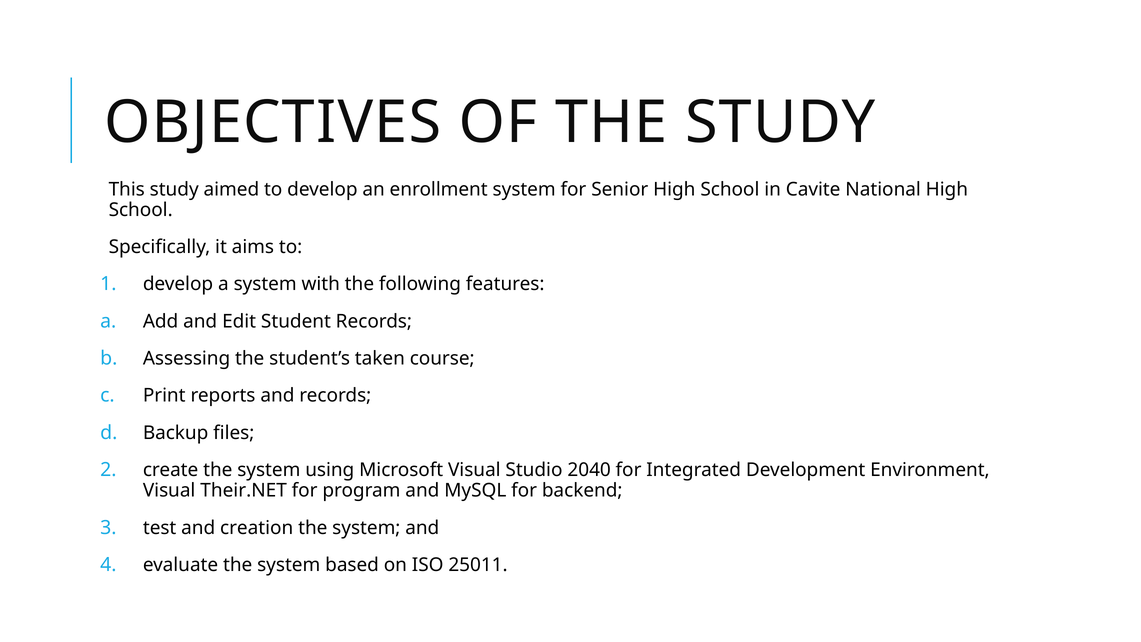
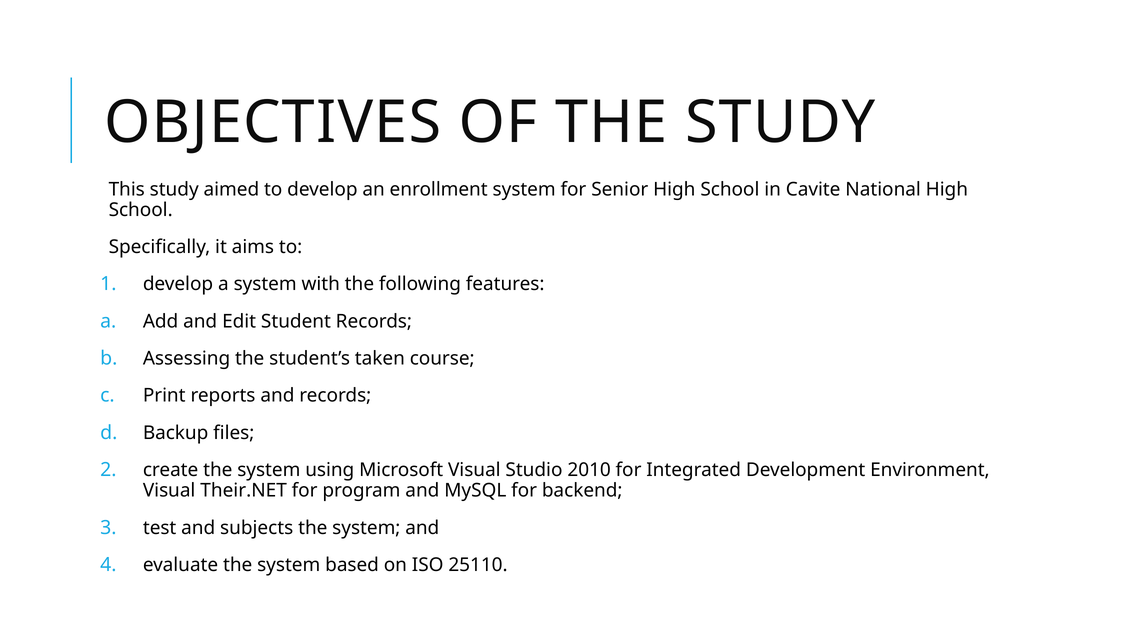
2040: 2040 -> 2010 (589, 470)
creation: creation -> subjects (257, 528)
25011: 25011 -> 25110 (478, 565)
